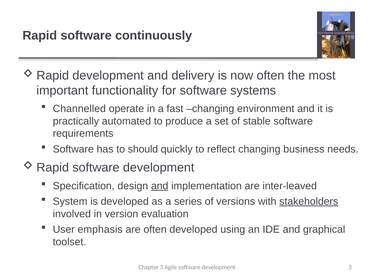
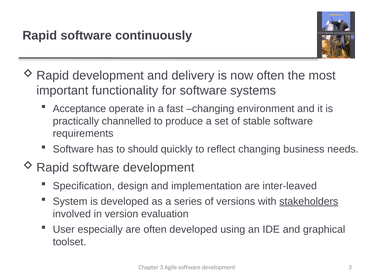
Channelled: Channelled -> Acceptance (79, 109)
automated: automated -> channelled (126, 121)
and underline: present -> none (160, 186)
emphasis: emphasis -> especially (100, 230)
